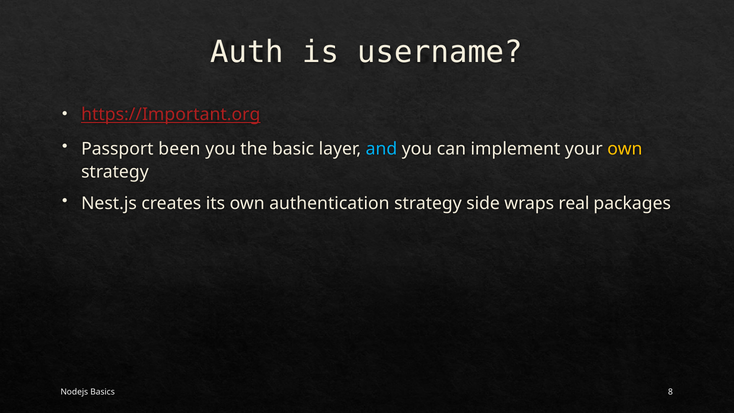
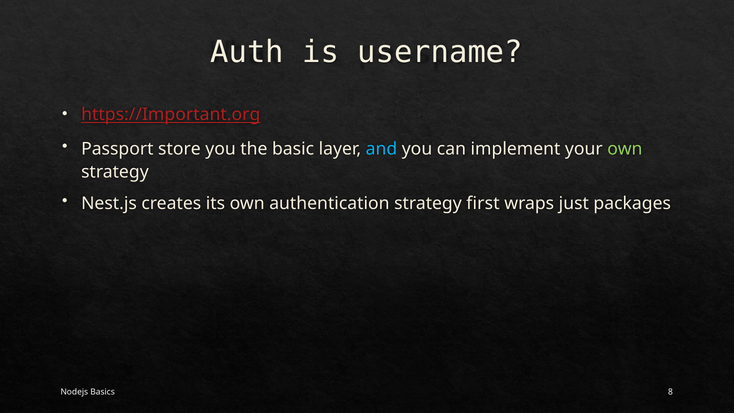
been: been -> store (179, 149)
own colour: yellow -> light green (625, 149)
side: side -> first (483, 203)
real: real -> just (574, 203)
